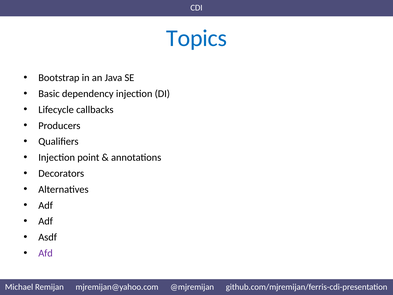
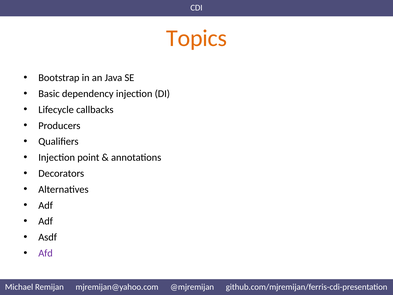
Topics colour: blue -> orange (197, 38)
